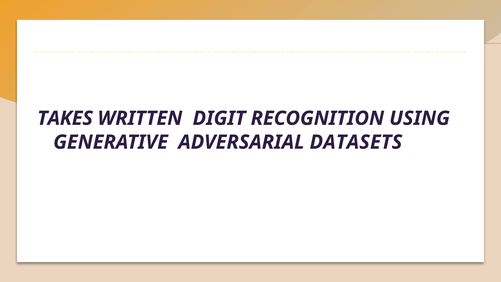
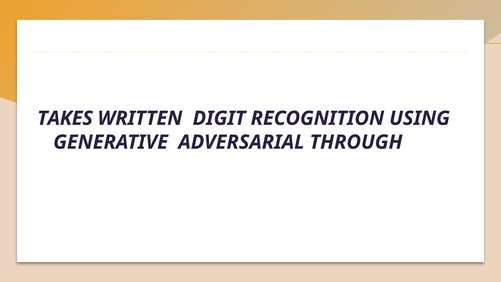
DATASETS: DATASETS -> THROUGH (356, 142)
